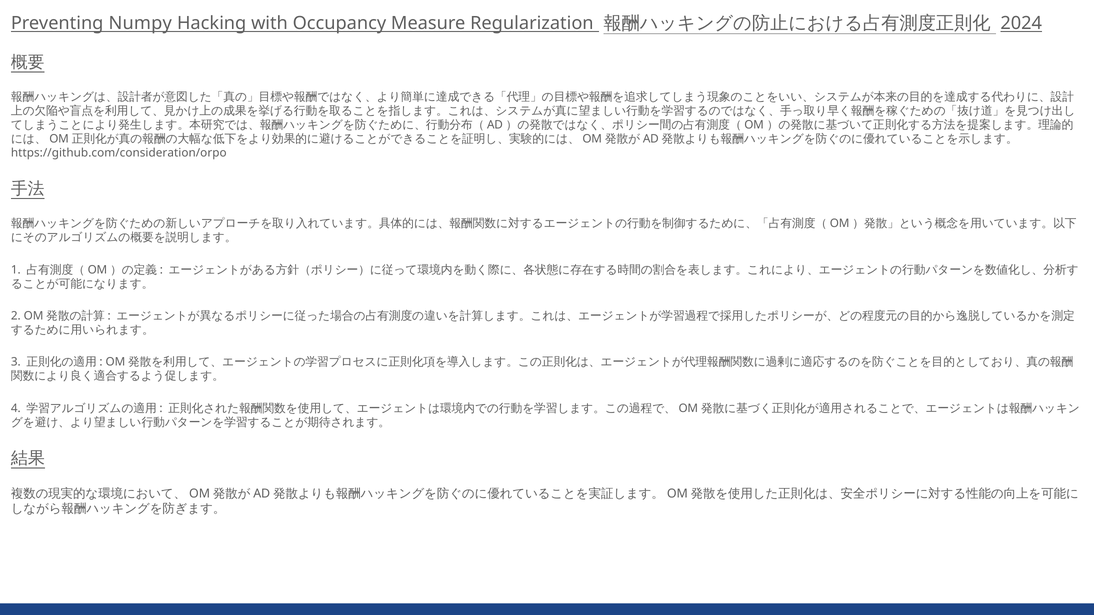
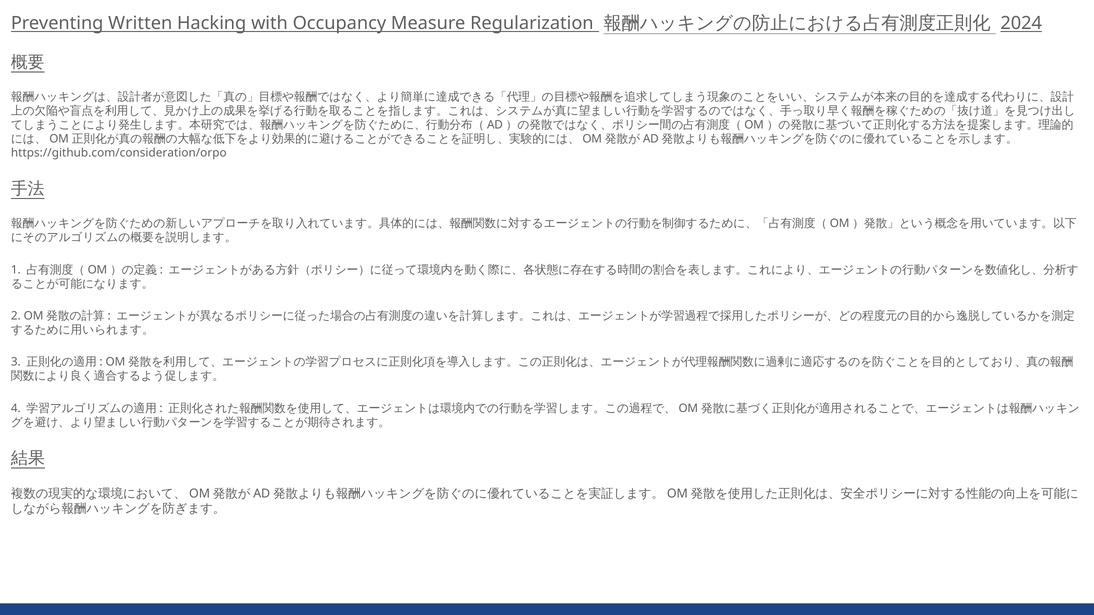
Numpy: Numpy -> Written (140, 23)
